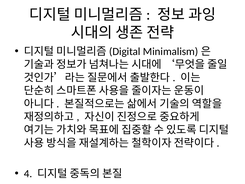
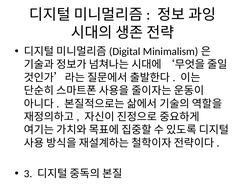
4: 4 -> 3 (28, 173)
